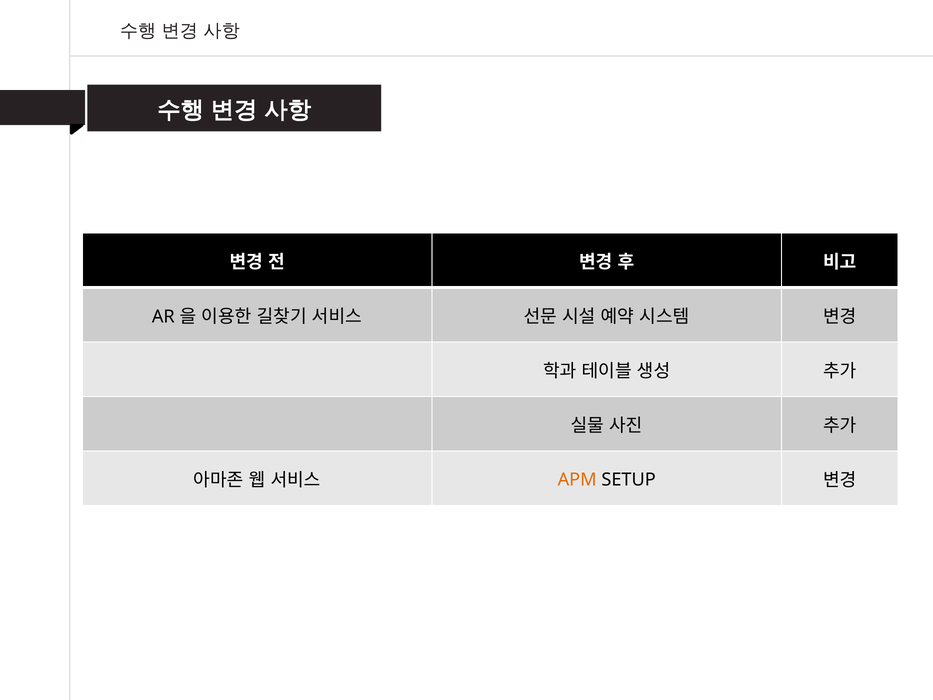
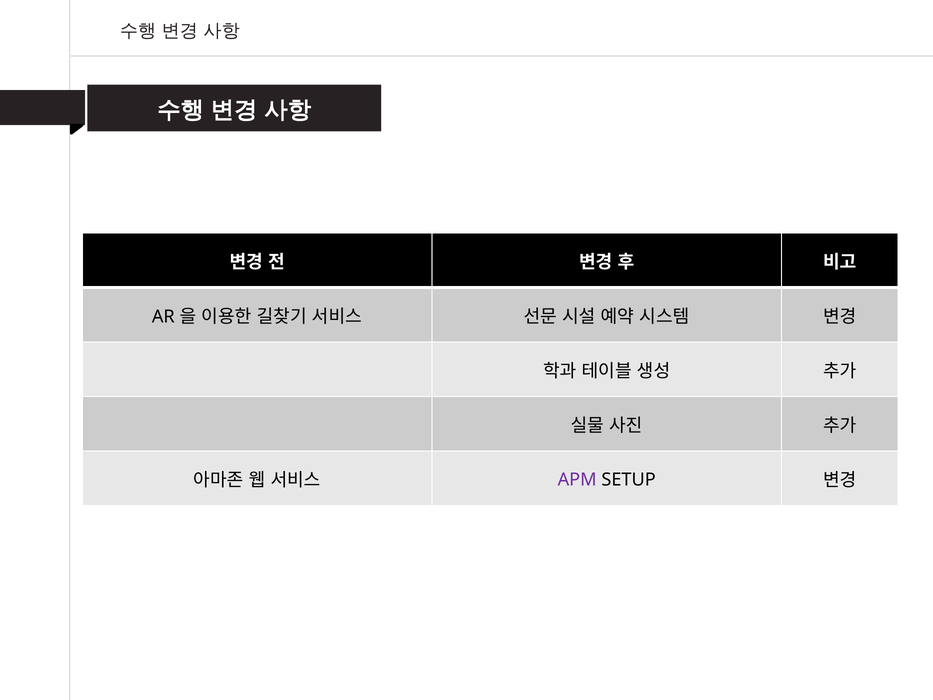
APM colour: orange -> purple (577, 479)
